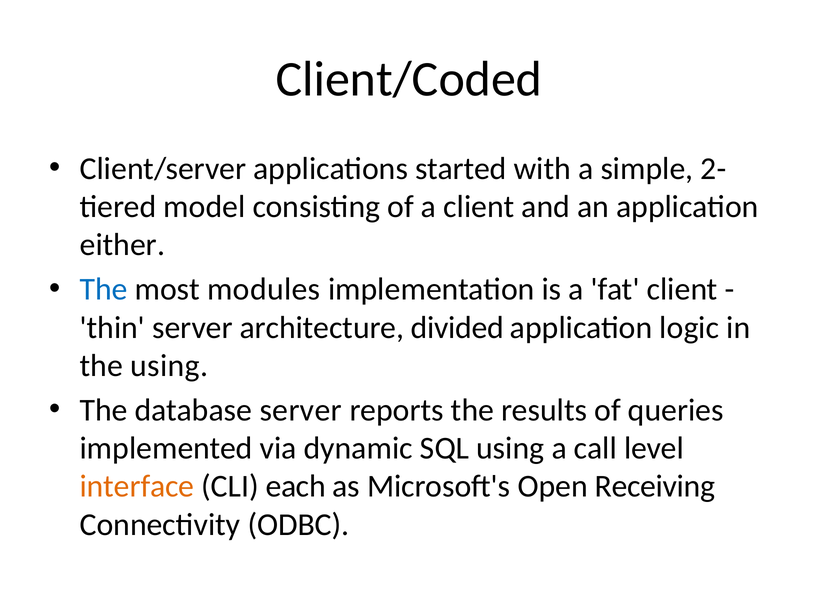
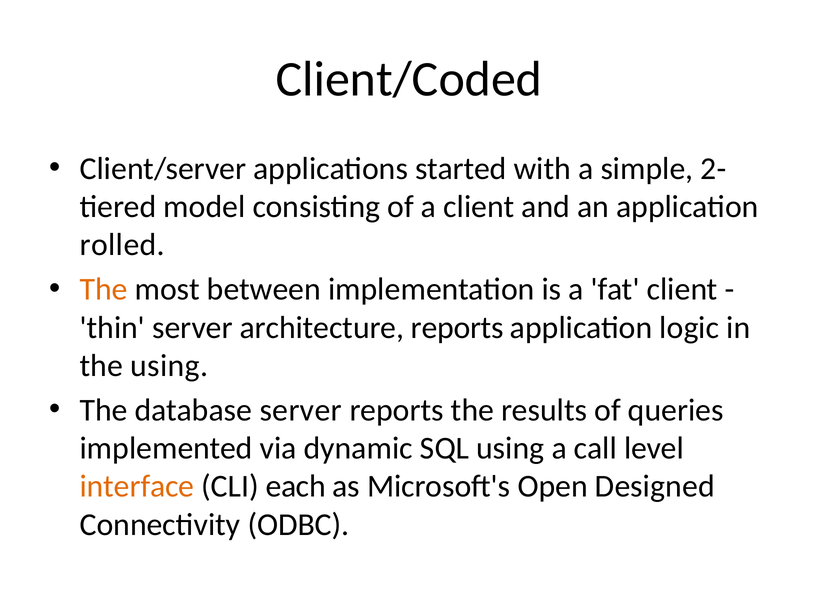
either: either -> rolled (122, 245)
The colour: blue -> orange (104, 289)
modules: modules -> between (264, 289)
architecture divided: divided -> reports (457, 327)
Receiving: Receiving -> Designed (655, 486)
